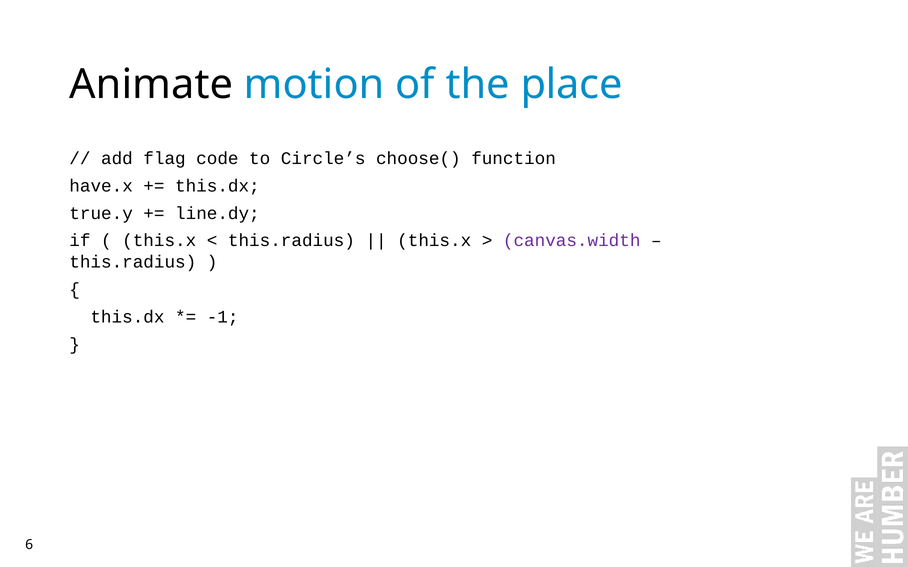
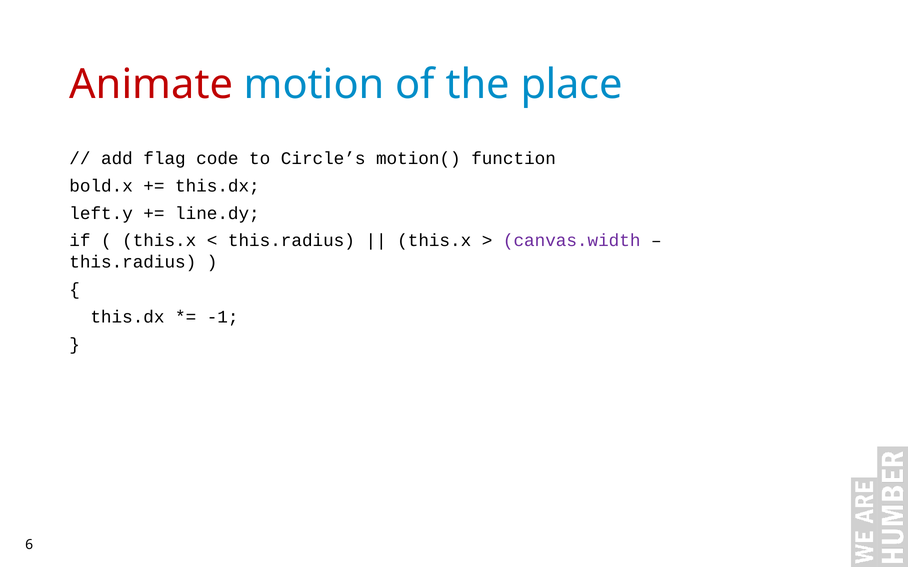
Animate colour: black -> red (151, 85)
choose(: choose( -> motion( (418, 158)
have.x: have.x -> bold.x (101, 186)
true.y: true.y -> left.y (101, 213)
